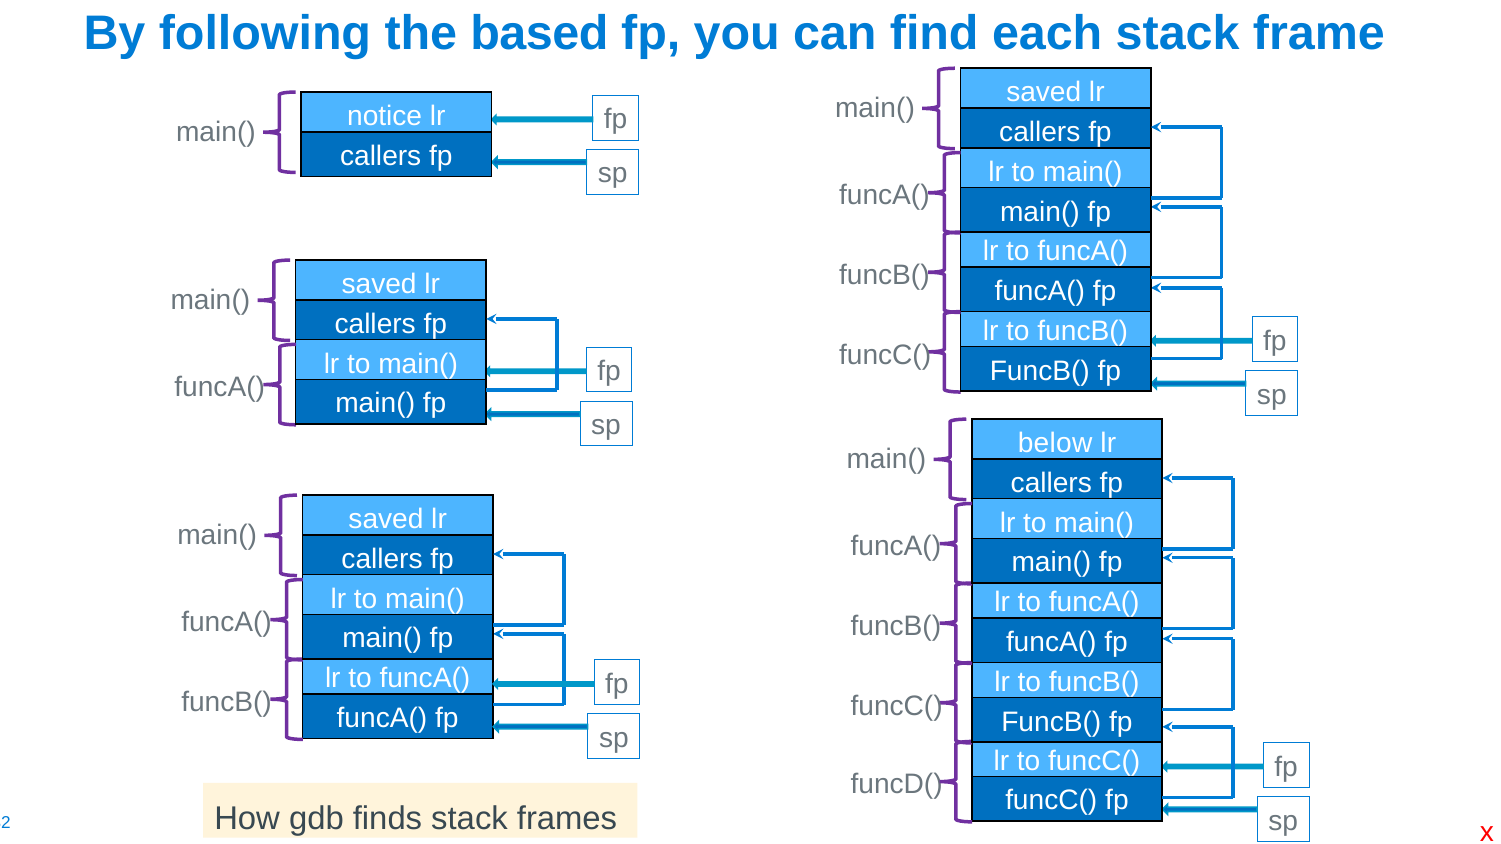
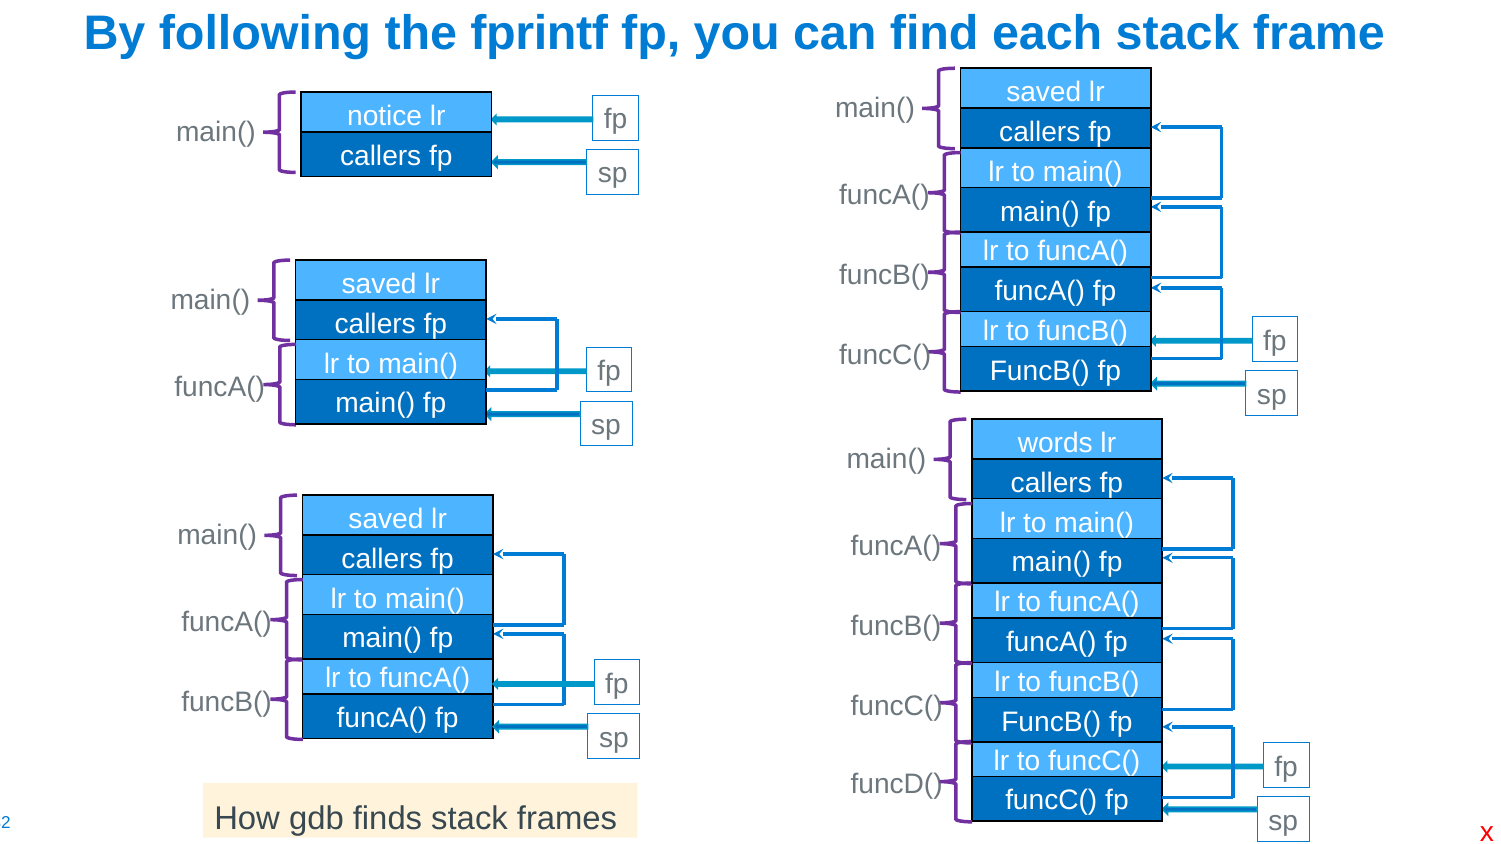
based: based -> fprintf (539, 34)
below: below -> words (1055, 444)
